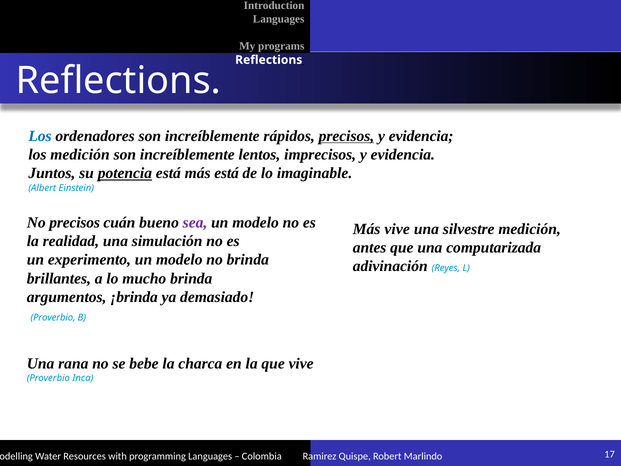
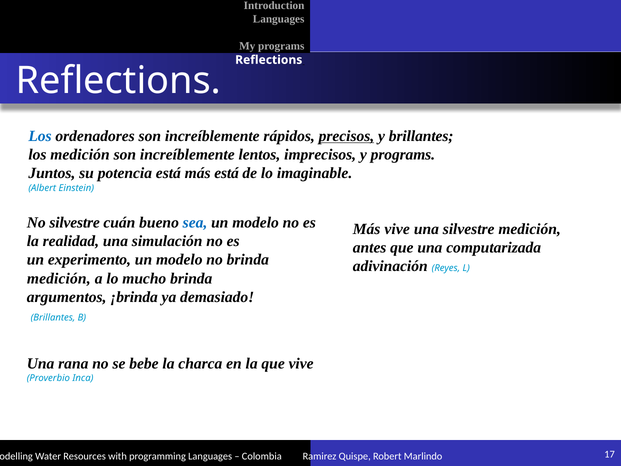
evidencia: evidencia -> brillantes (421, 136)
imprecisos y evidencia: evidencia -> programs (403, 155)
potencia underline: present -> none (125, 173)
No precisos: precisos -> silvestre (75, 222)
sea colour: purple -> blue (195, 222)
brillantes: brillantes -> medición (59, 278)
Proverbio: Proverbio -> Brillantes (53, 317)
